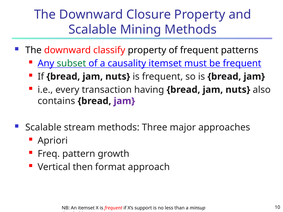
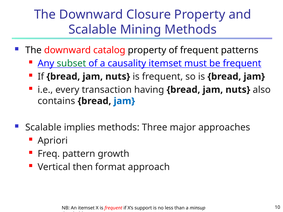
classify: classify -> catalog (109, 50)
jam colour: purple -> blue (124, 101)
stream: stream -> implies (80, 128)
